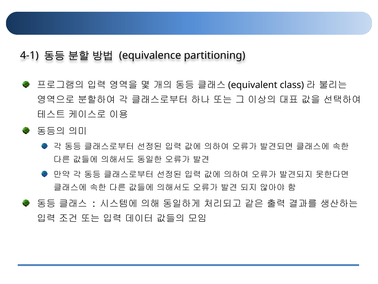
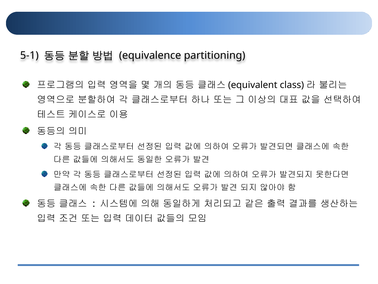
4-1: 4-1 -> 5-1 (29, 55)
